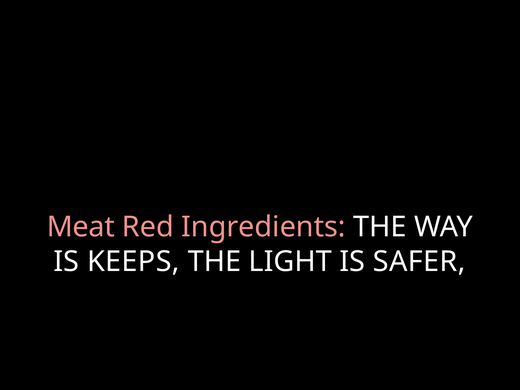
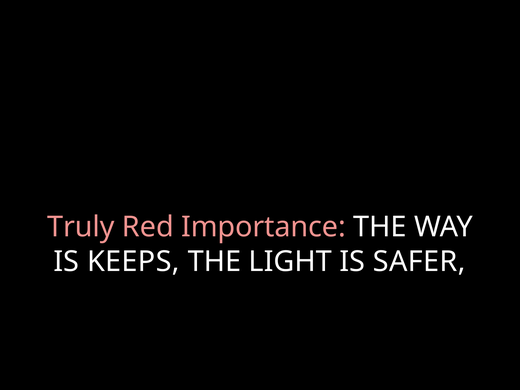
Meat: Meat -> Truly (81, 227)
Ingredients: Ingredients -> Importance (263, 227)
